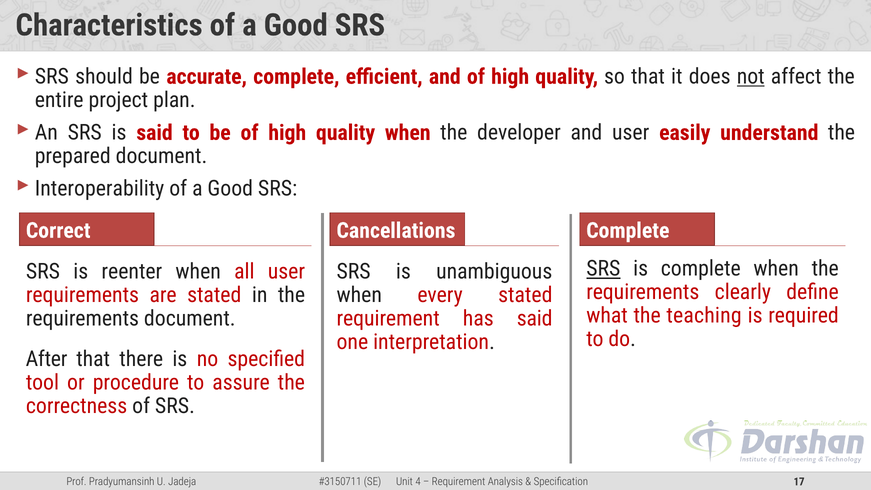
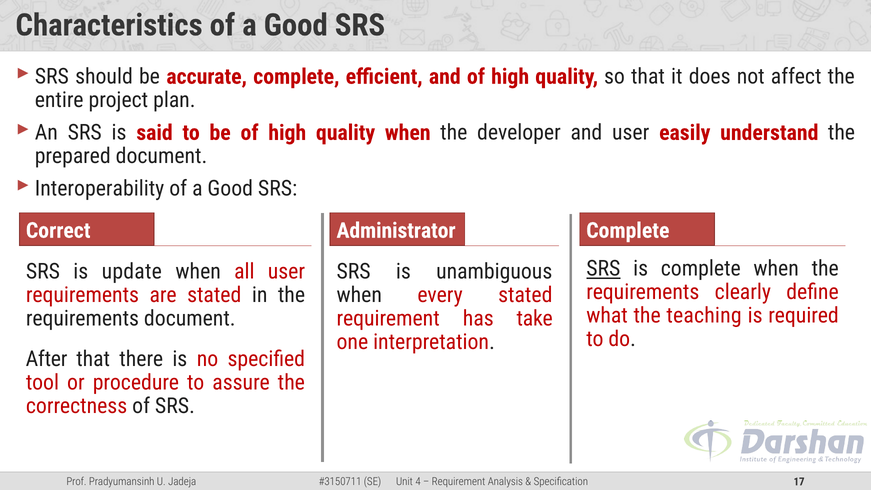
not underline: present -> none (751, 77)
Cancellations: Cancellations -> Administrator (396, 231)
reenter: reenter -> update (132, 271)
has said: said -> take (535, 319)
